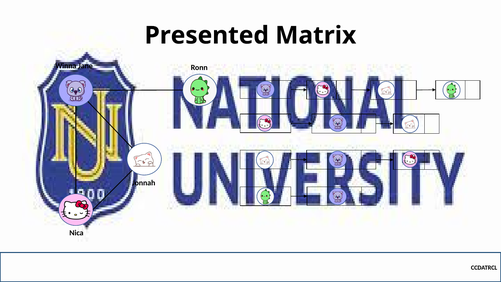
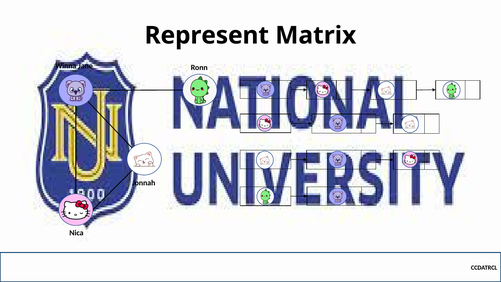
Presented: Presented -> Represent (207, 35)
